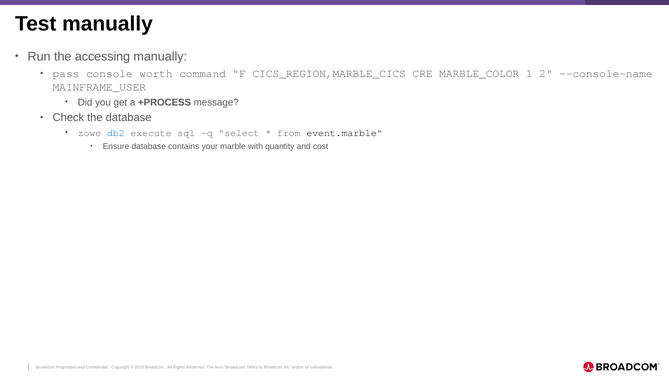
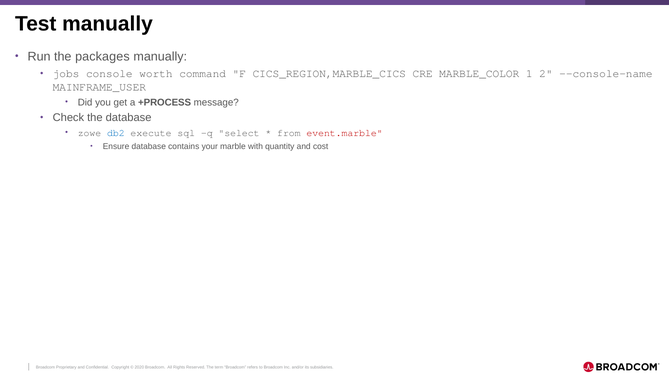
accessing: accessing -> packages (102, 57)
pass: pass -> jobs (66, 74)
event.marble colour: black -> red (345, 133)
